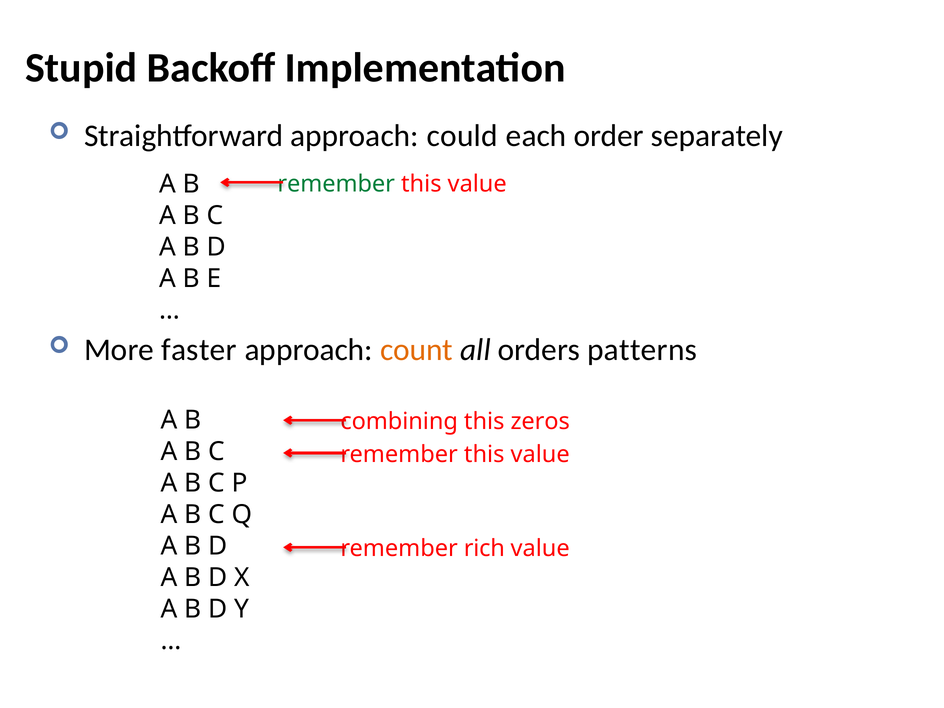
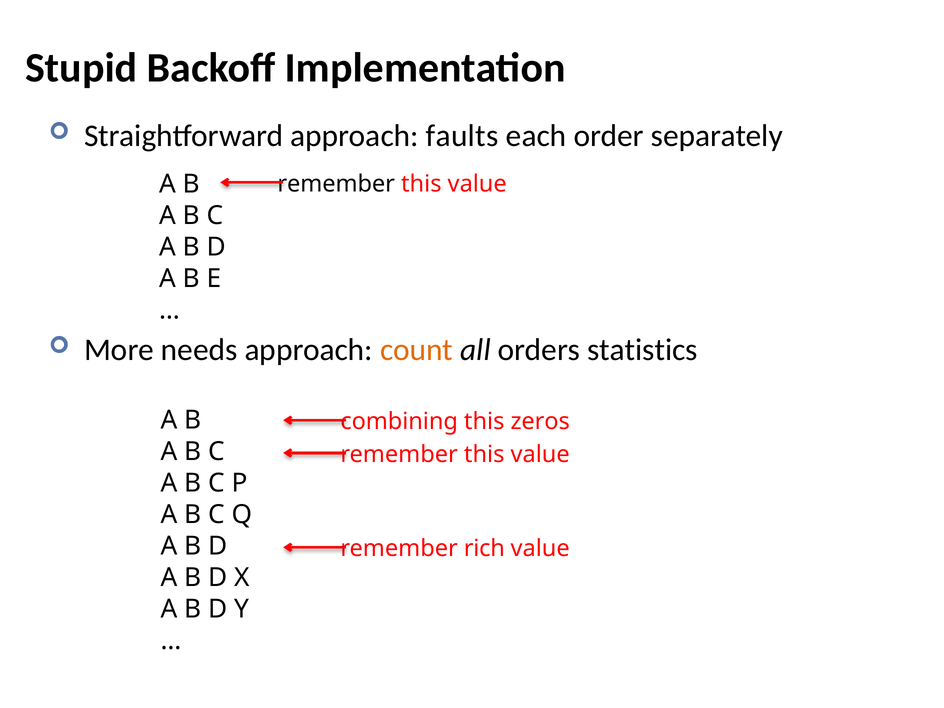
could: could -> faults (462, 136)
remember colour: green -> black (336, 184)
faster: faster -> needs (199, 350)
patterns: patterns -> statistics (642, 350)
